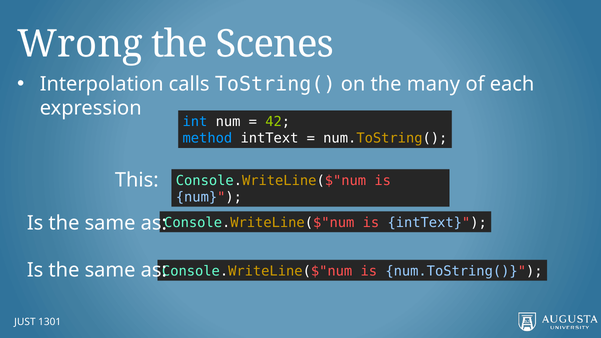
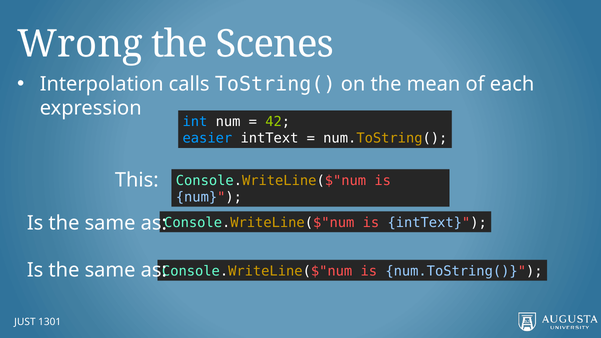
many: many -> mean (434, 84)
method: method -> easier (207, 138)
